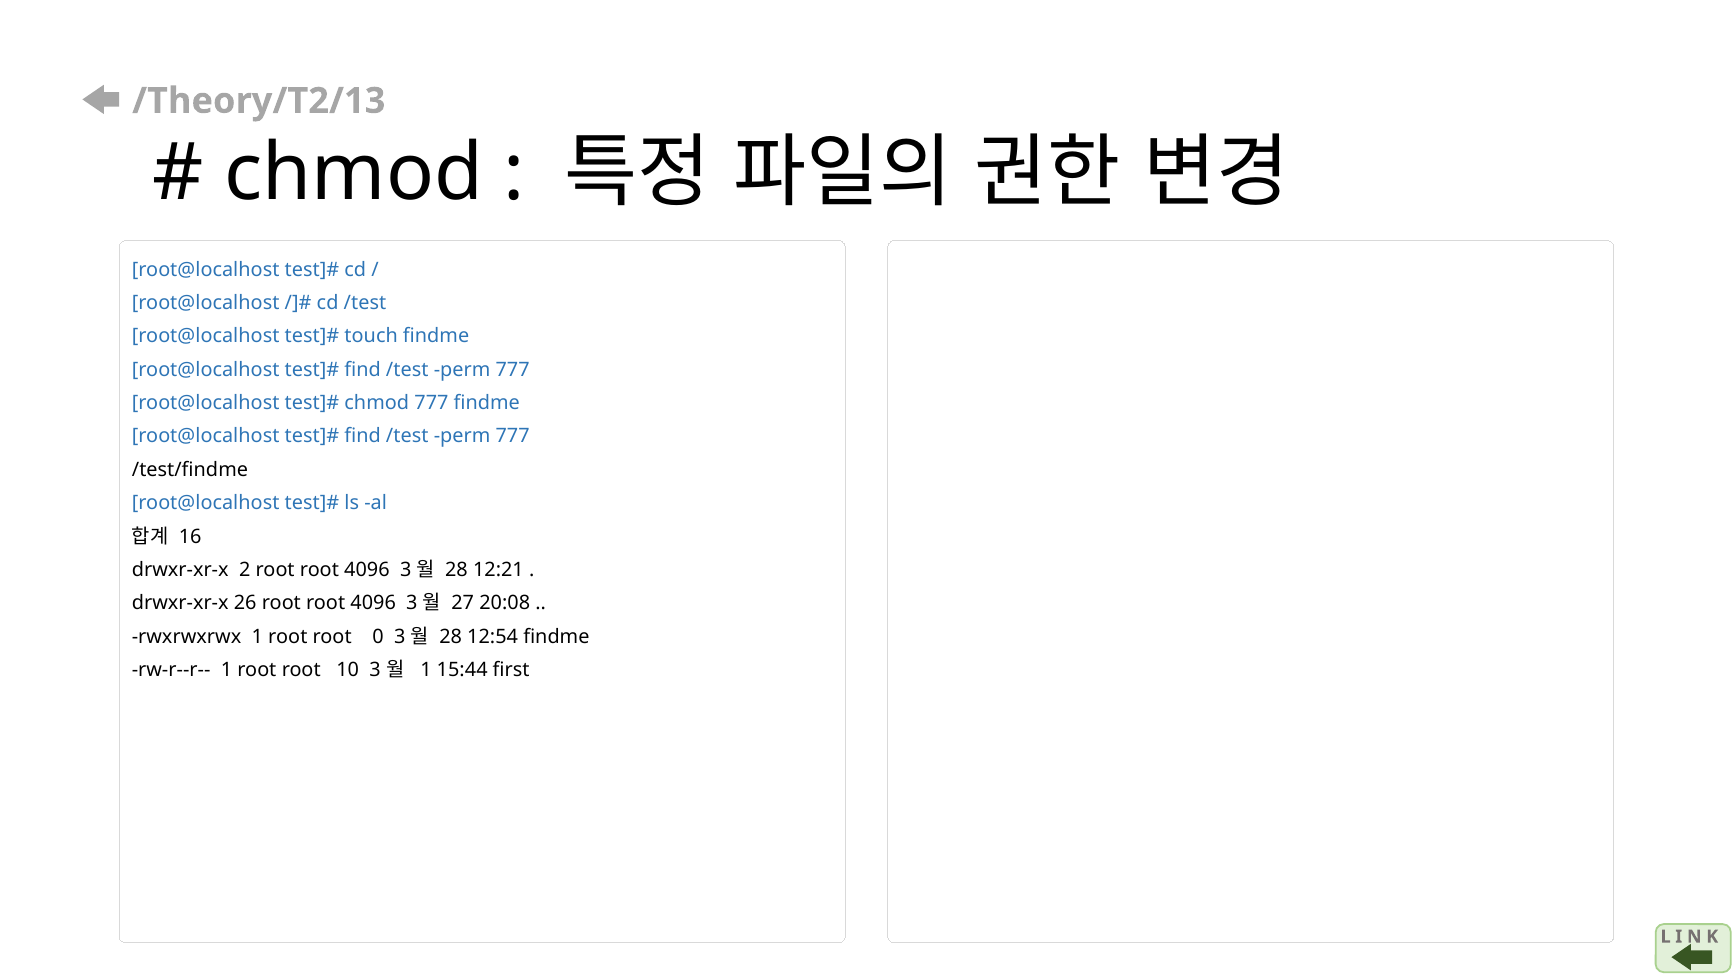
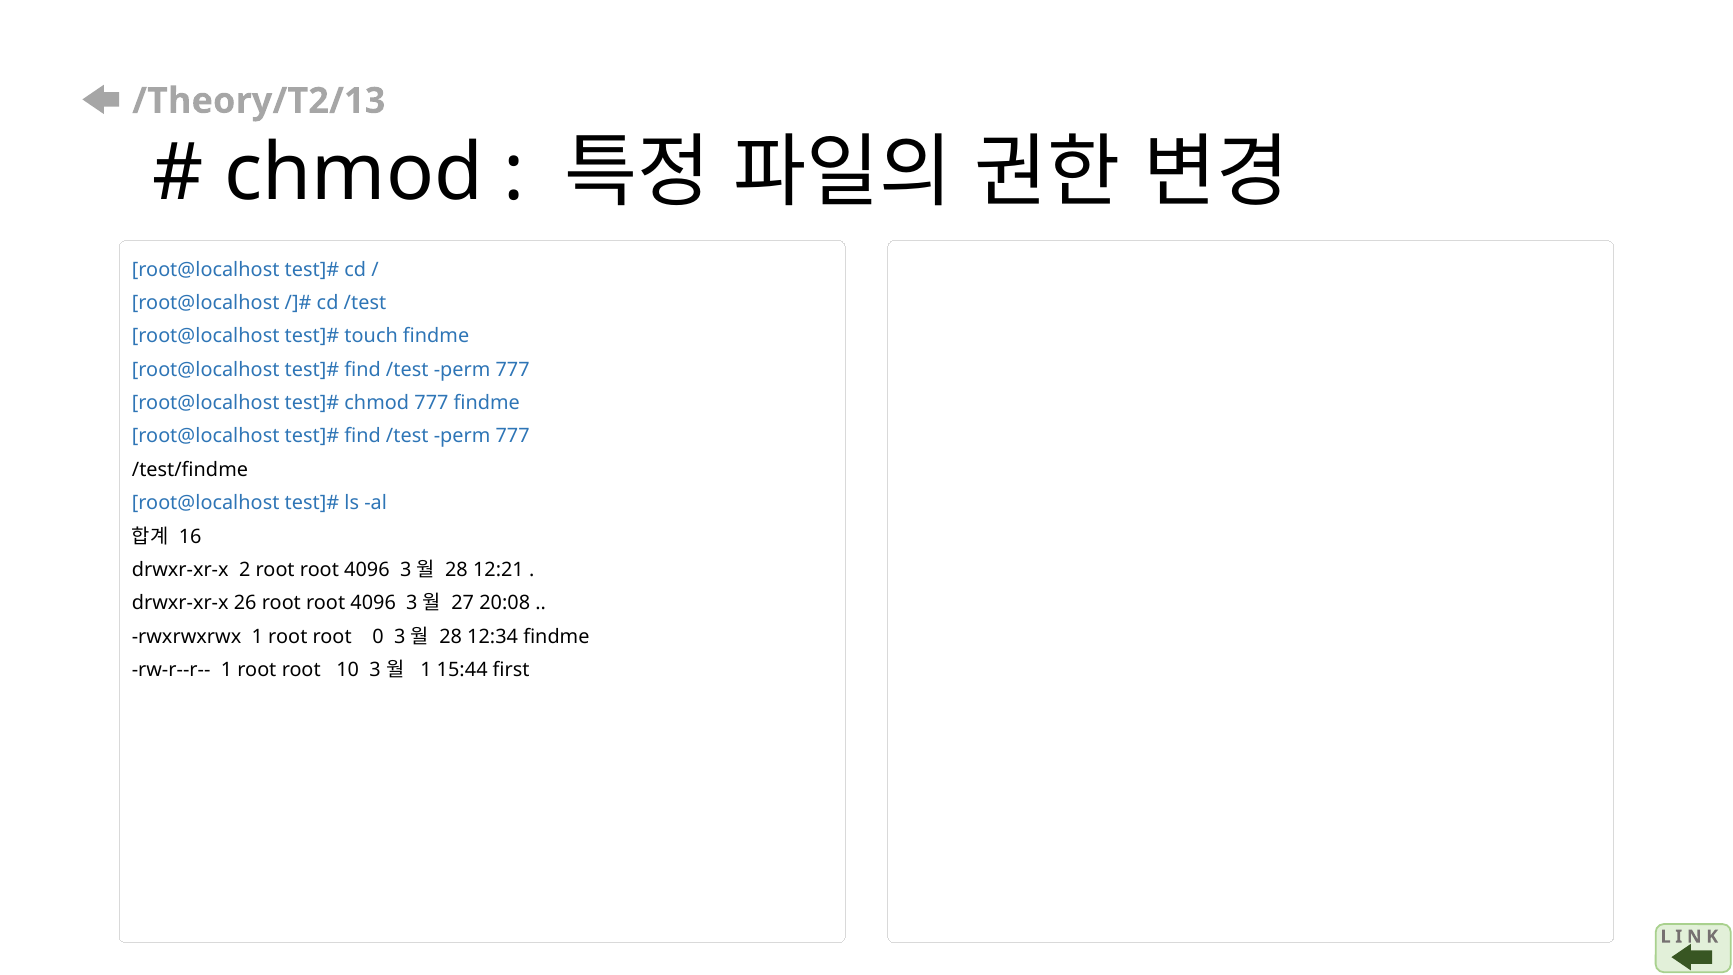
12:54: 12:54 -> 12:34 (493, 636)
